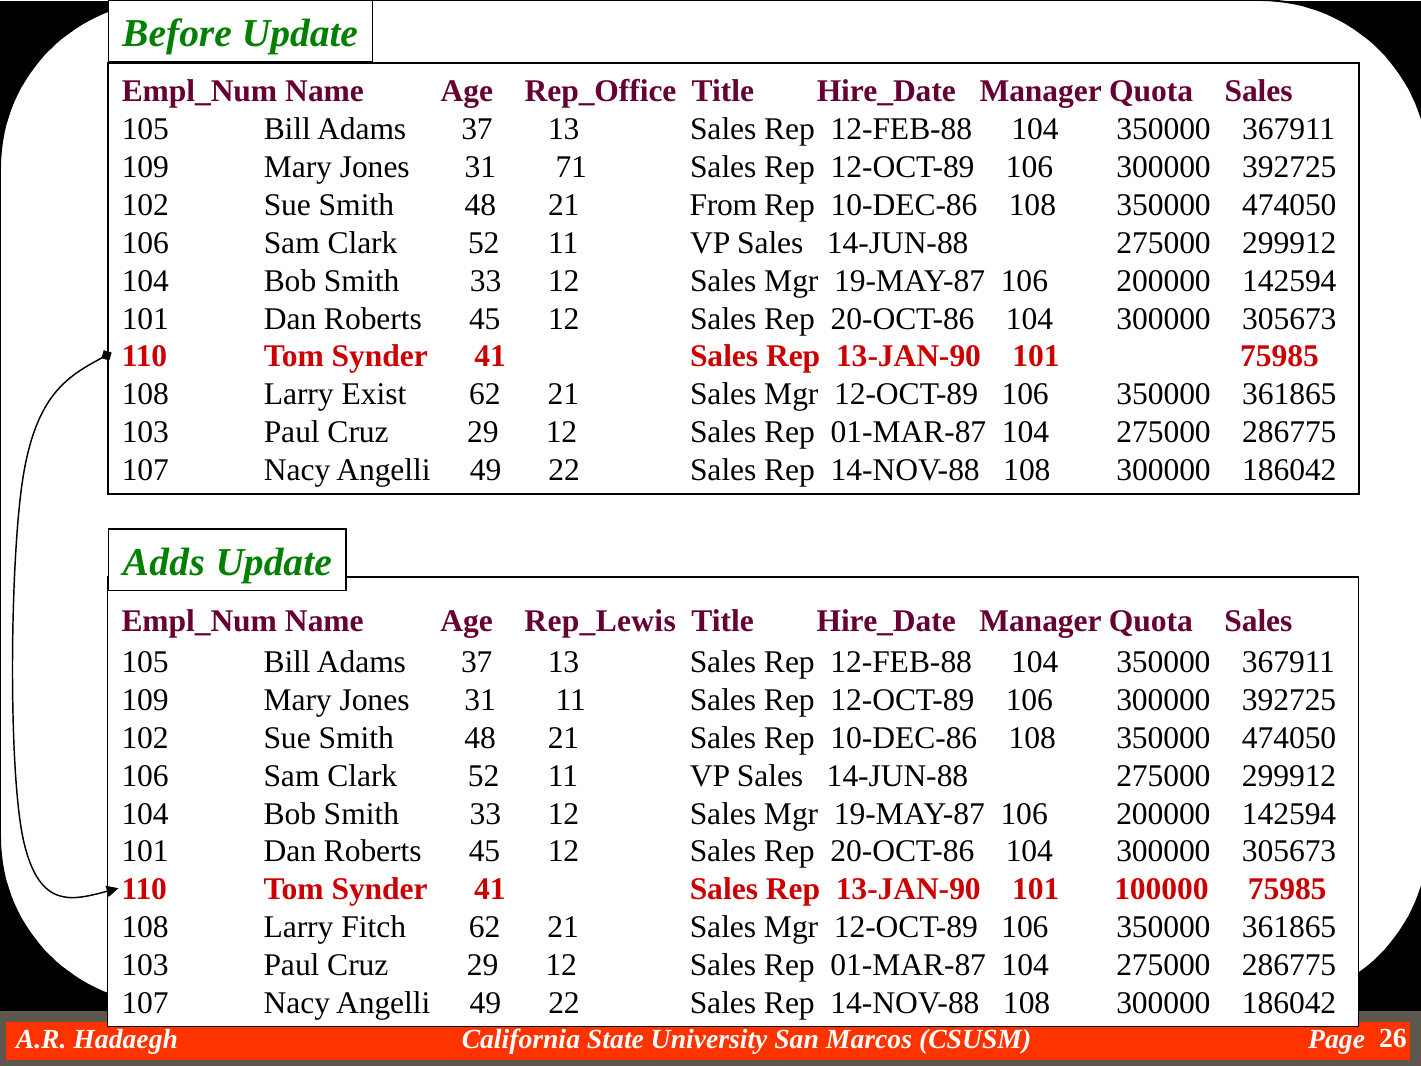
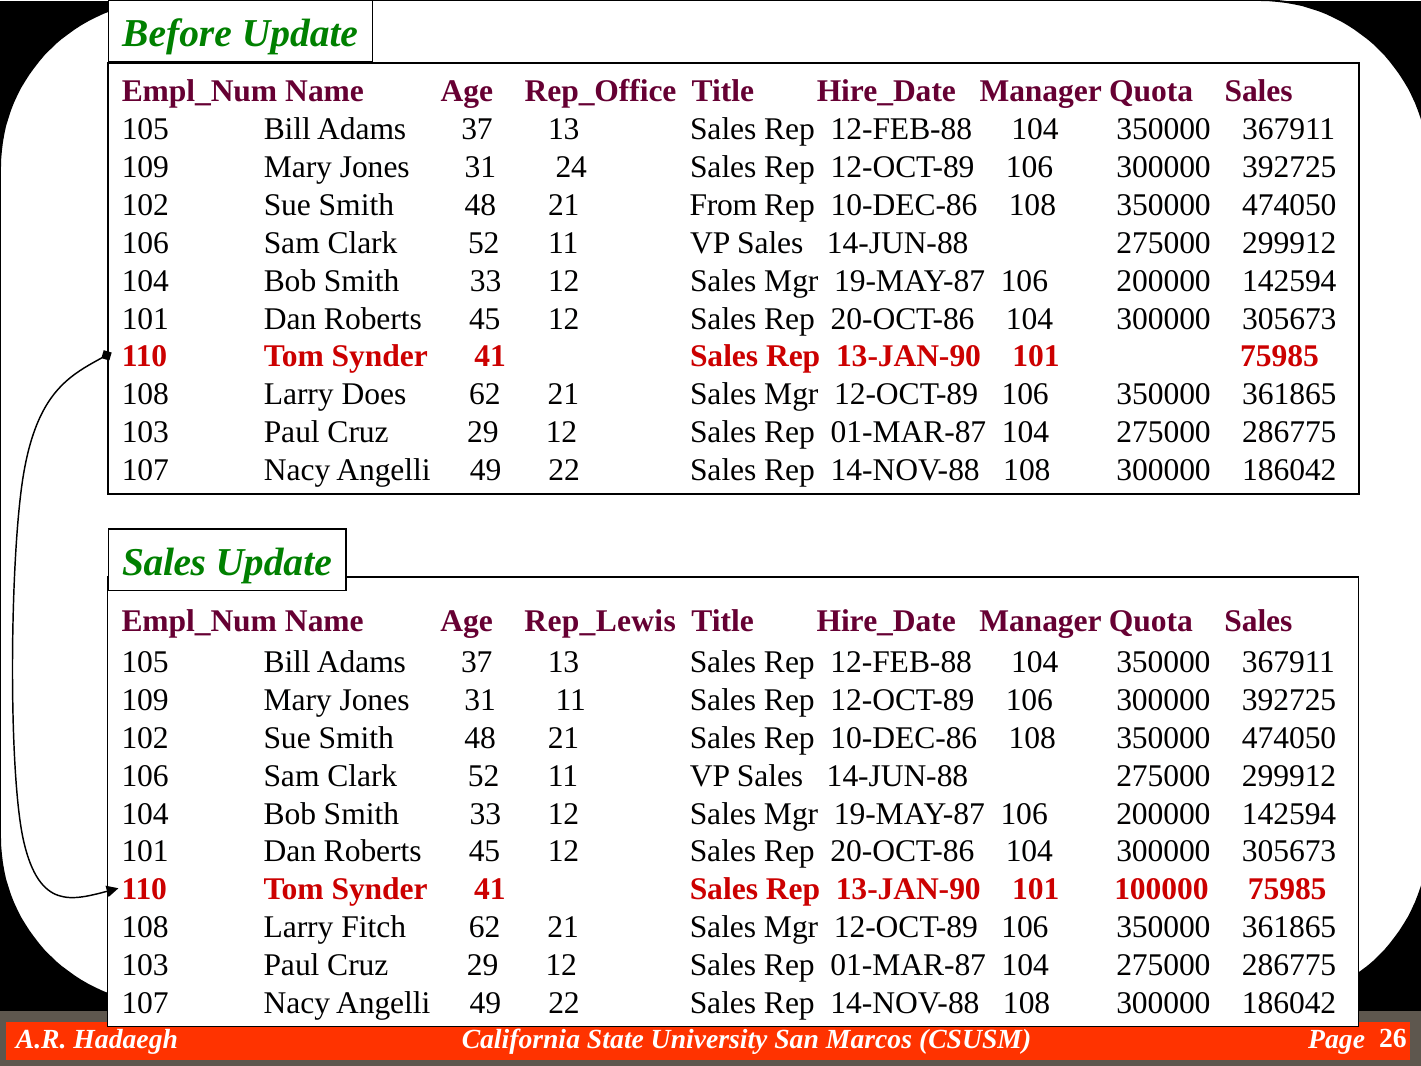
71: 71 -> 24 (571, 167)
Exist: Exist -> Does (374, 394)
Adds: Adds -> Sales (164, 562)
